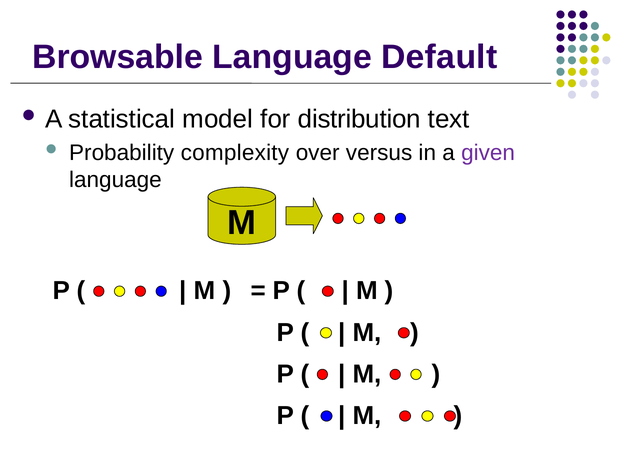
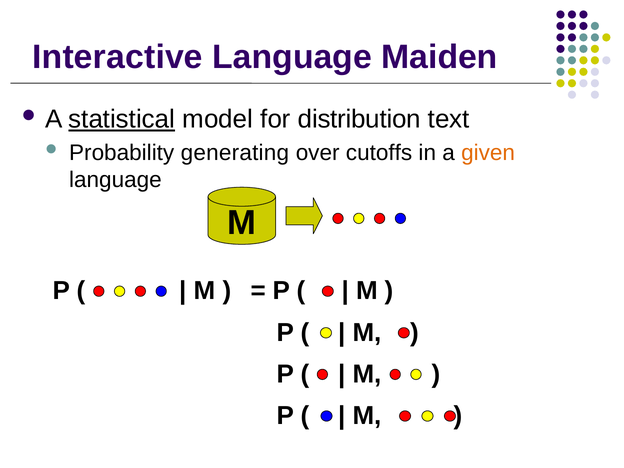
Browsable: Browsable -> Interactive (118, 57)
Default: Default -> Maiden (439, 57)
statistical underline: none -> present (122, 119)
complexity: complexity -> generating (235, 153)
versus: versus -> cutoffs (379, 153)
given colour: purple -> orange (488, 153)
